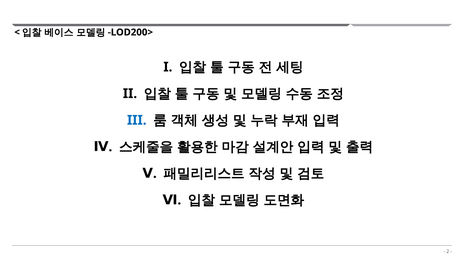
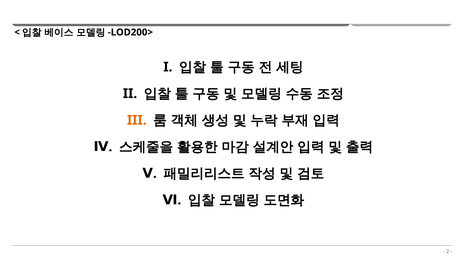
III colour: blue -> orange (137, 120)
